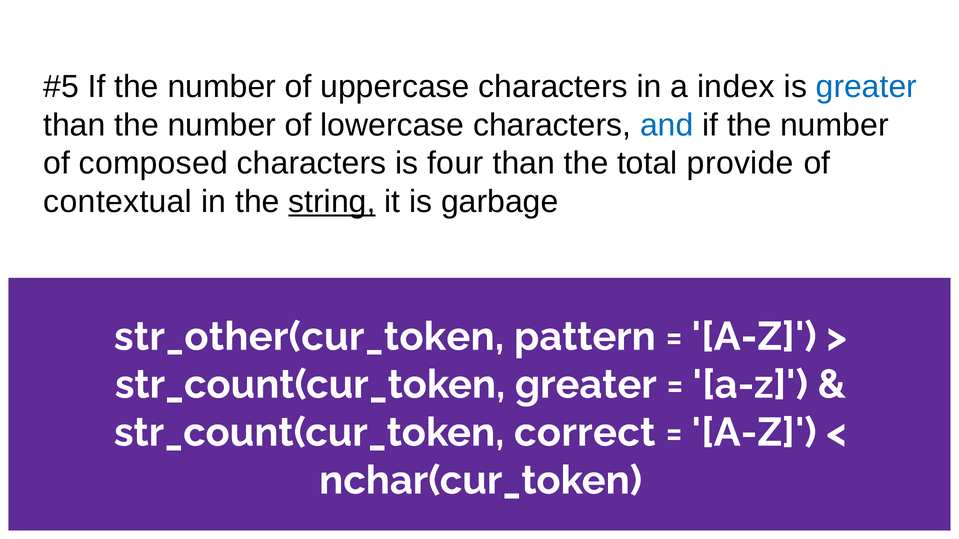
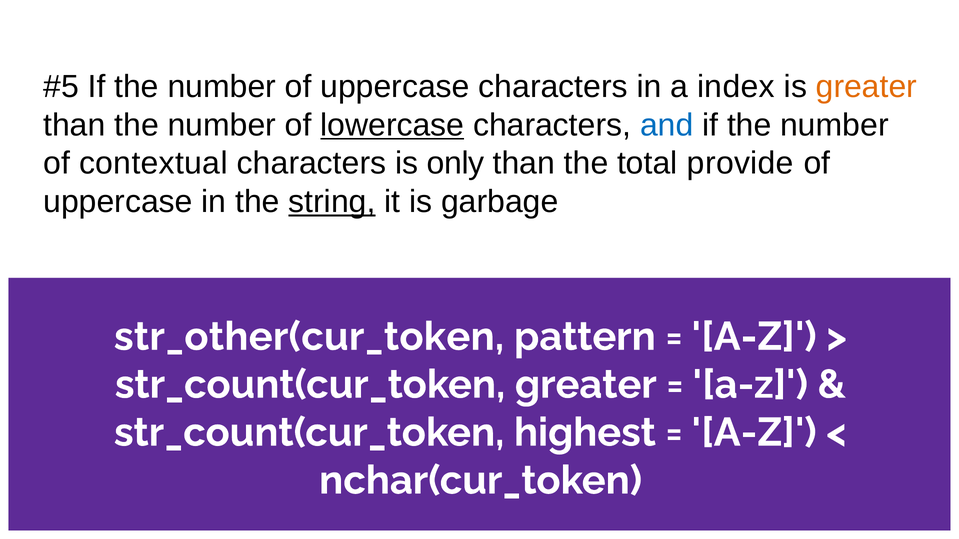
greater colour: blue -> orange (866, 87)
lowercase underline: none -> present (392, 125)
composed: composed -> contextual (153, 163)
four: four -> only (456, 163)
contextual: contextual -> uppercase (118, 202)
correct: correct -> highest (585, 433)
